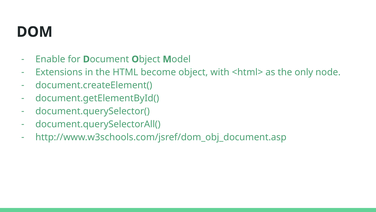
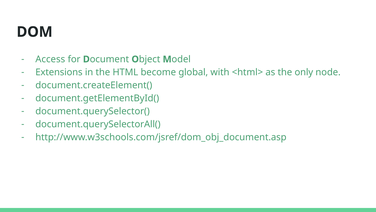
Enable: Enable -> Access (50, 59)
object: object -> global (193, 72)
